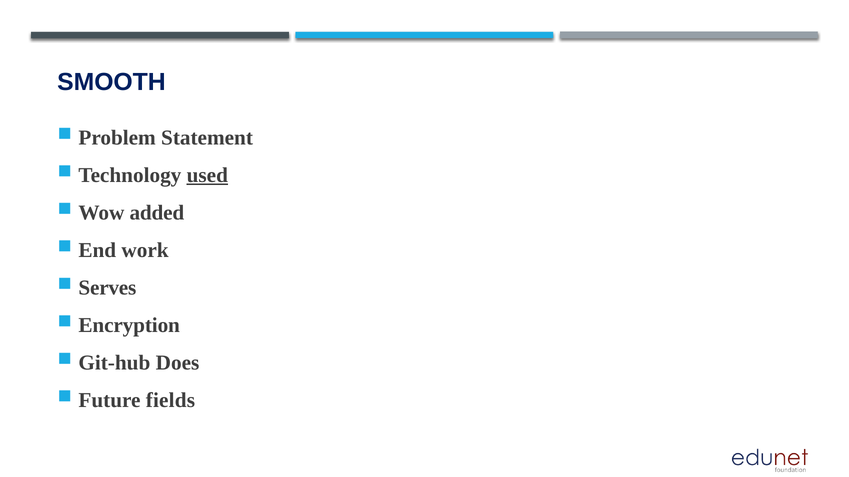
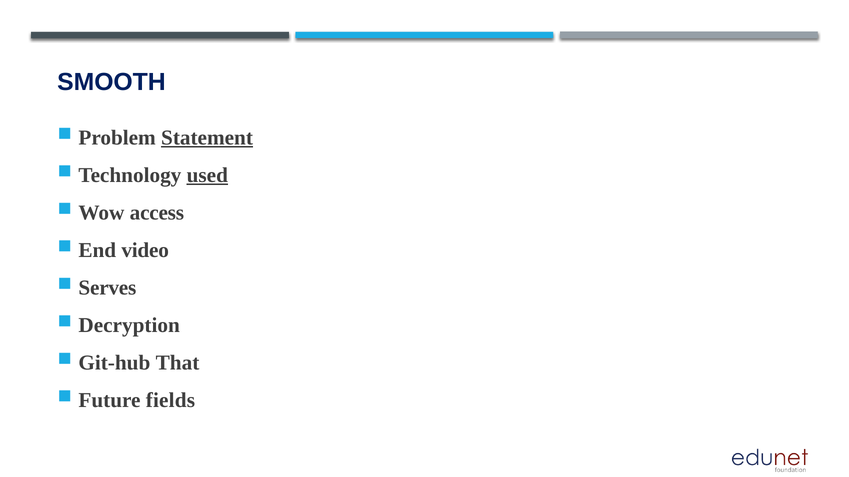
Statement underline: none -> present (207, 138)
added: added -> access (157, 213)
work: work -> video (145, 251)
Encryption: Encryption -> Decryption (129, 326)
Does: Does -> That (178, 363)
